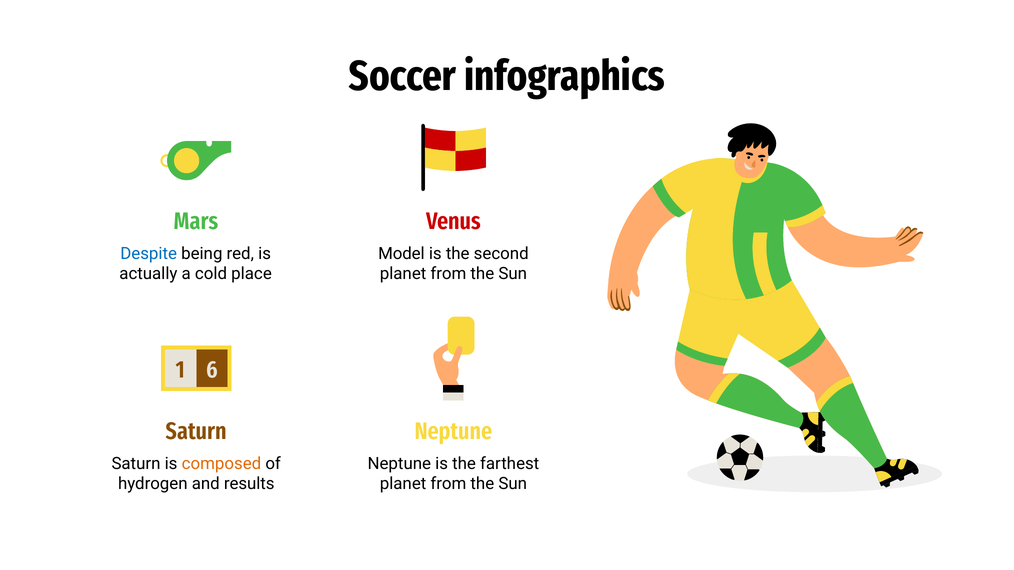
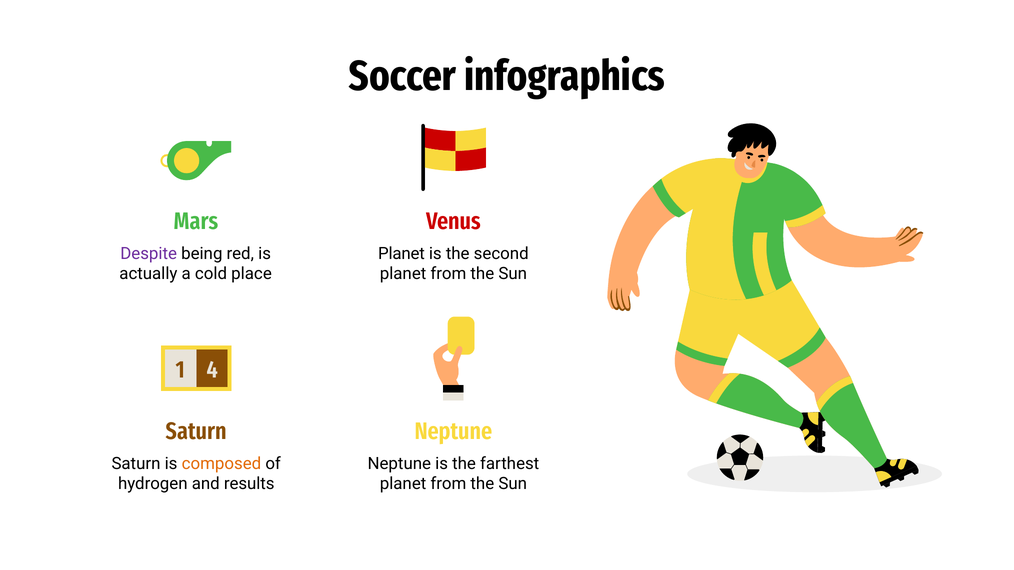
Despite colour: blue -> purple (149, 254)
Model: Model -> Planet (401, 254)
6: 6 -> 4 (212, 370)
